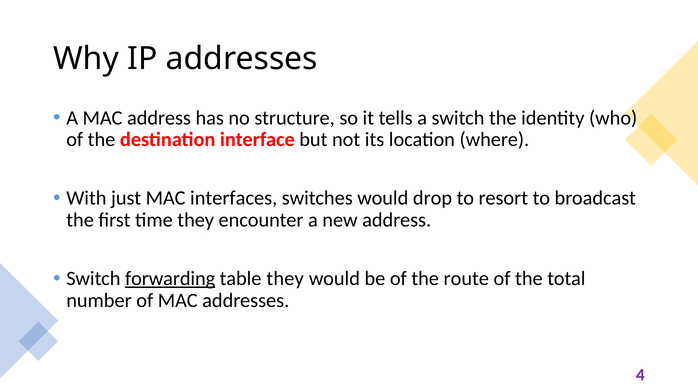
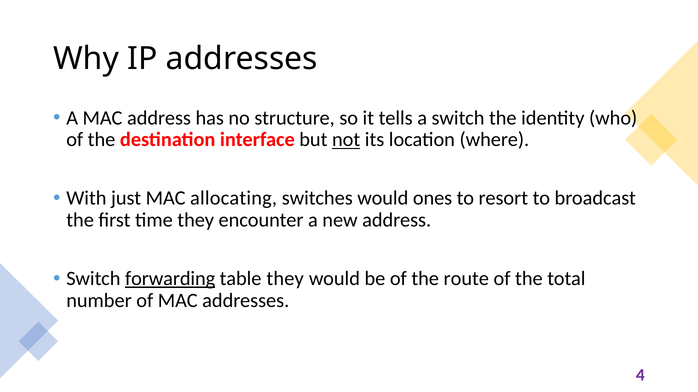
not underline: none -> present (346, 140)
interfaces: interfaces -> allocating (234, 199)
drop: drop -> ones (433, 199)
